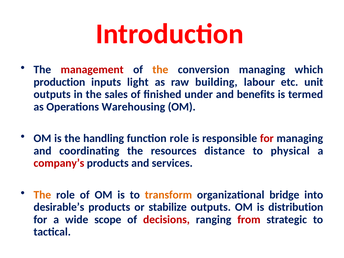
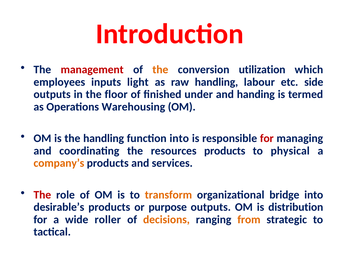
conversion managing: managing -> utilization (262, 70)
production: production -> employees (59, 82)
raw building: building -> handling (216, 82)
unit: unit -> side (314, 82)
sales: sales -> floor (116, 94)
benefits: benefits -> handing (256, 94)
function role: role -> into (179, 138)
resources distance: distance -> products (225, 151)
company’s colour: red -> orange (59, 163)
The colour: orange -> red (42, 195)
stabilize: stabilize -> purpose (168, 207)
scope: scope -> roller (108, 220)
decisions colour: red -> orange (166, 220)
from colour: red -> orange (249, 220)
